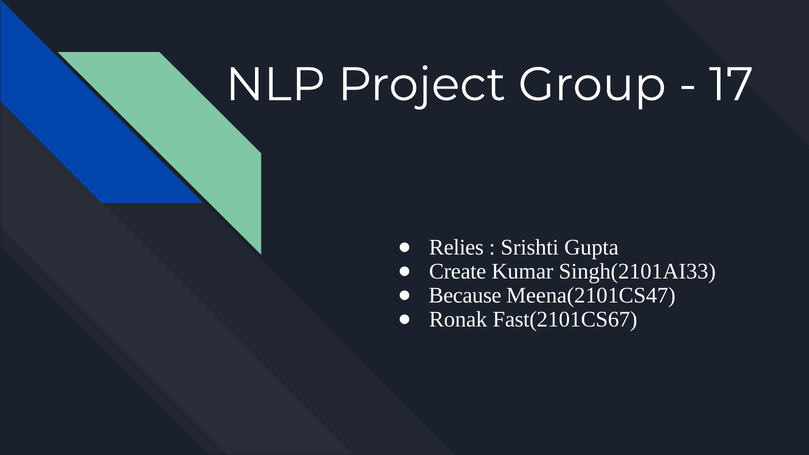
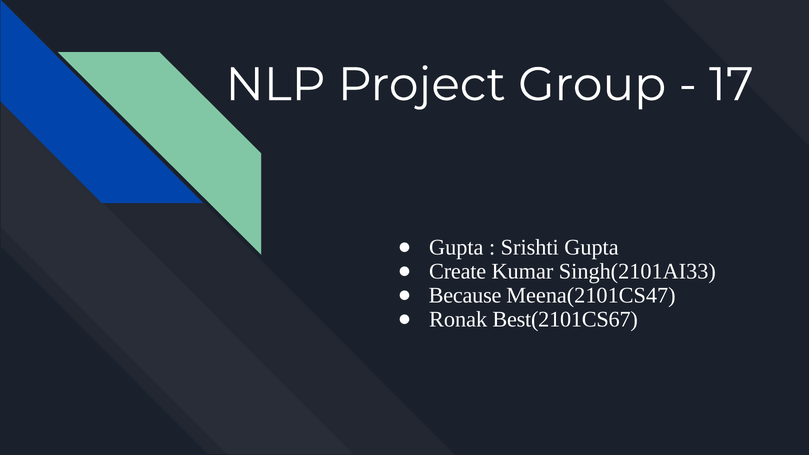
Relies: Relies -> Gupta (456, 248)
Fast(2101CS67: Fast(2101CS67 -> Best(2101CS67 (565, 320)
